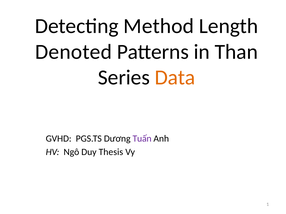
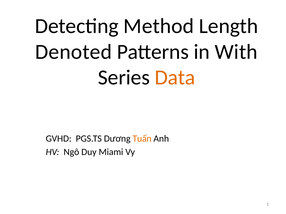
Than: Than -> With (236, 52)
Tuấn colour: purple -> orange (142, 139)
Thesis: Thesis -> Miami (111, 152)
